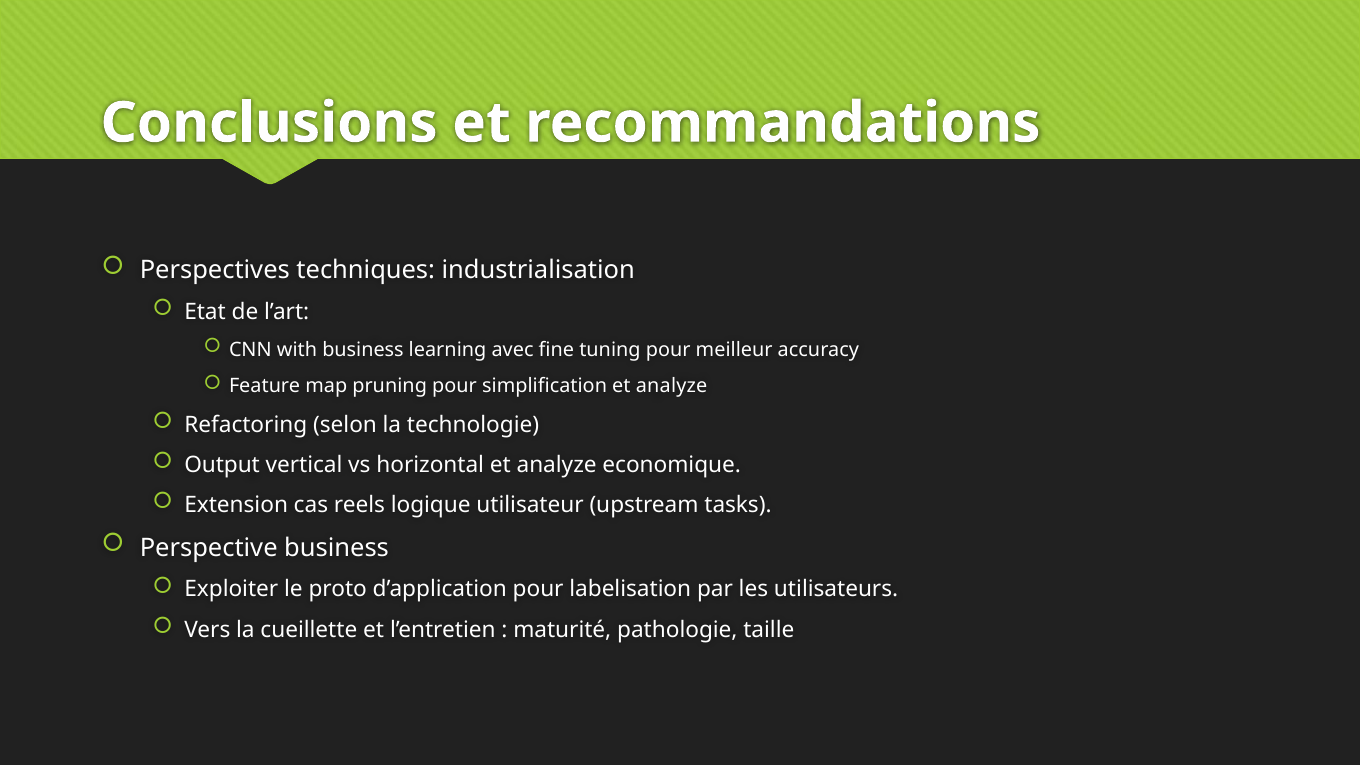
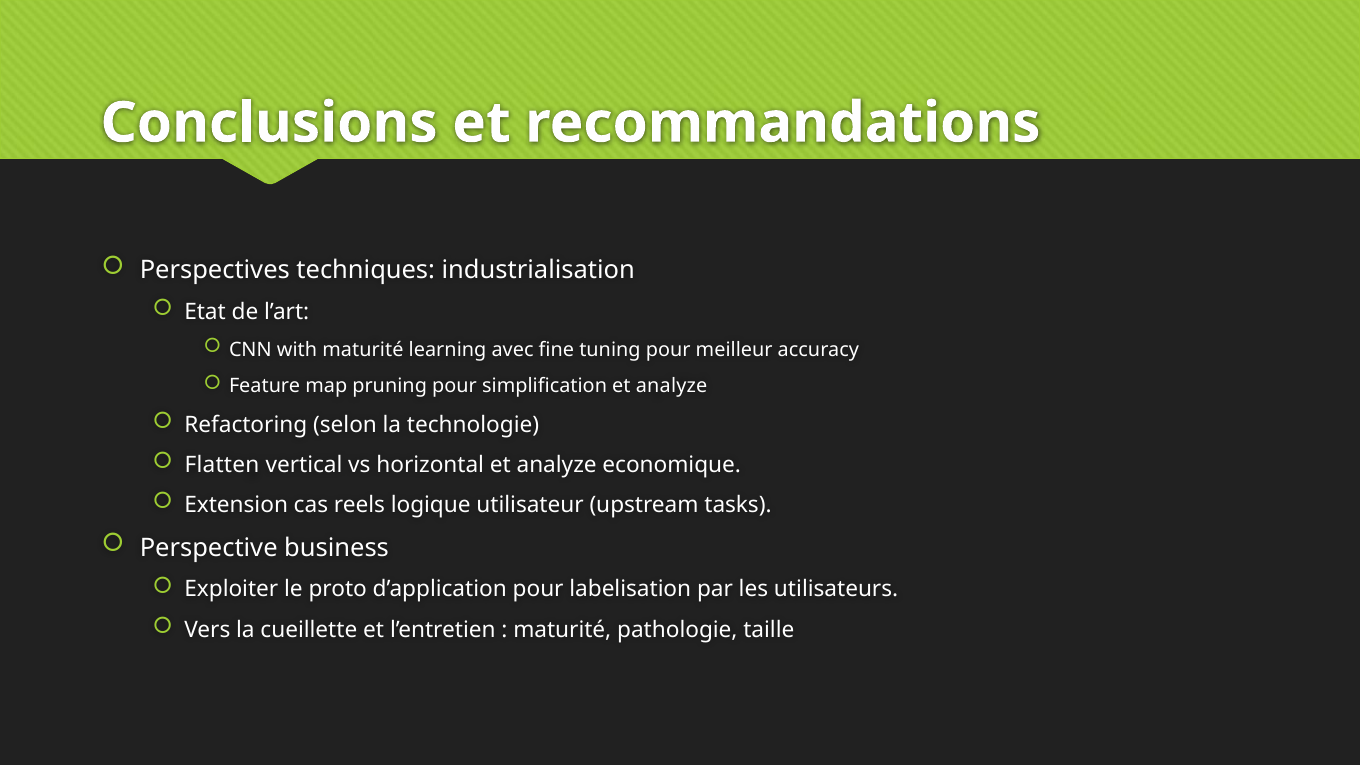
with business: business -> maturité (363, 350)
Output: Output -> Flatten (222, 465)
